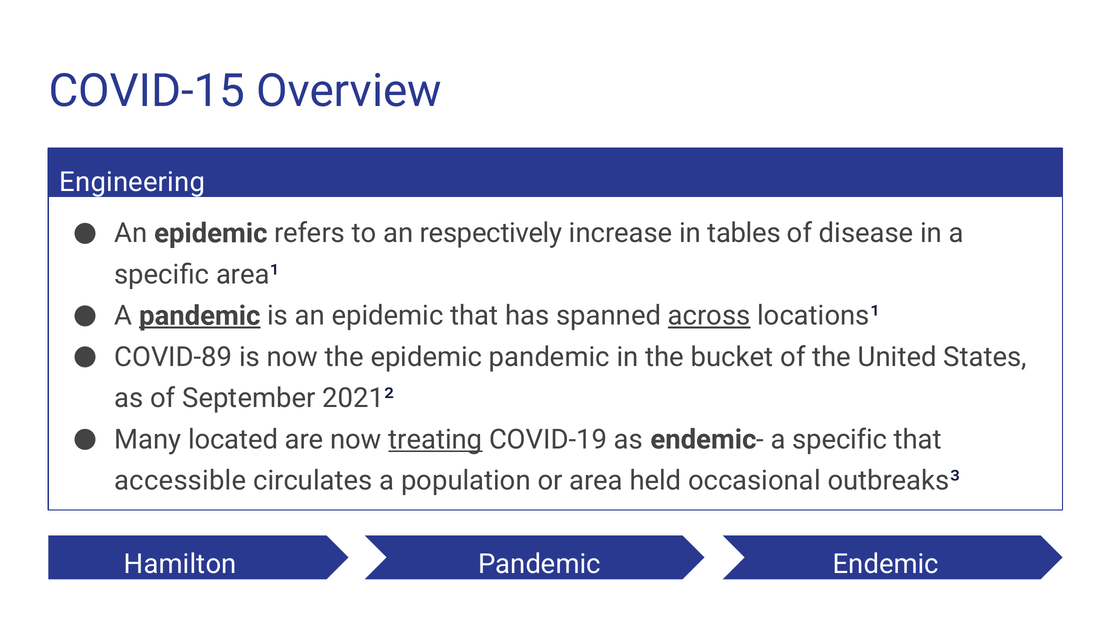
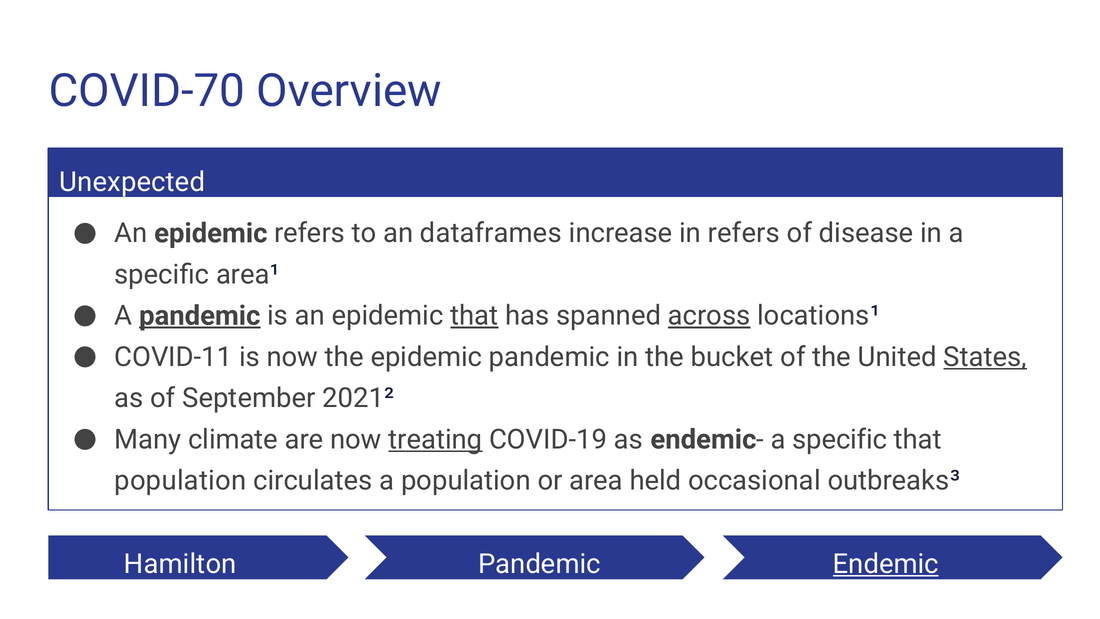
COVID-15: COVID-15 -> COVID-70 (147, 91)
Engineering: Engineering -> Unexpected (132, 182)
respectively: respectively -> dataframes (491, 233)
in tables: tables -> refers (744, 233)
that underline: none -> present (474, 316)
COVID-89: COVID-89 -> COVID-11 (173, 357)
States underline: none -> present (985, 357)
located: located -> climate (233, 439)
accessible: accessible -> population (180, 481)
Endemic underline: none -> present (886, 564)
